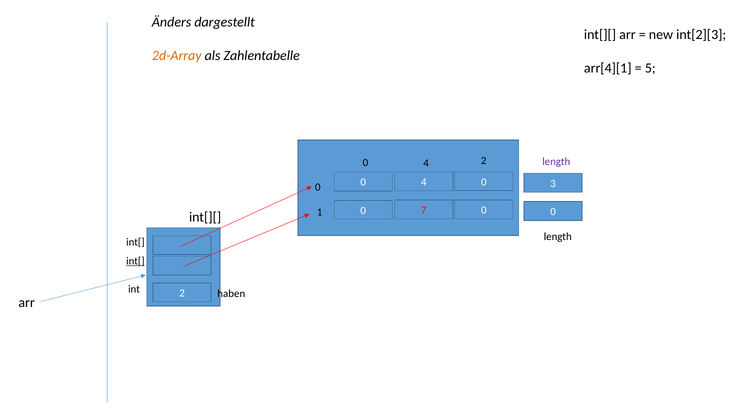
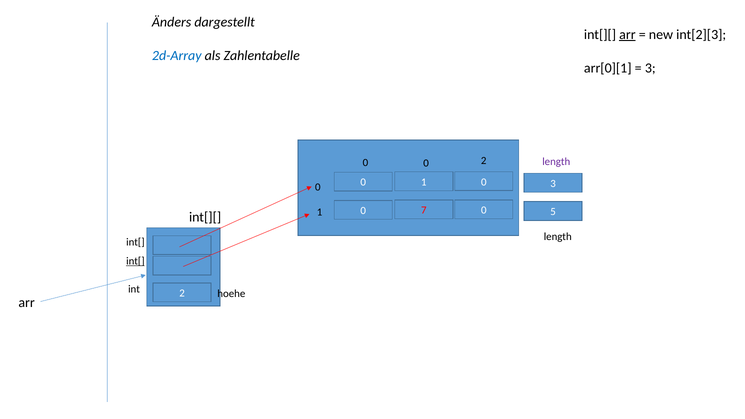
arr underline: none -> present (627, 35)
2d-Array colour: orange -> blue (177, 56)
arr[4][1: arr[4][1 -> arr[0][1 (608, 68)
5: 5 -> 3 (650, 68)
4: 4 -> 0 (426, 163)
4: 4 -> 1 (424, 182)
7 0: 0 -> 5 (553, 212)
haben: haben -> hoehe (231, 294)
